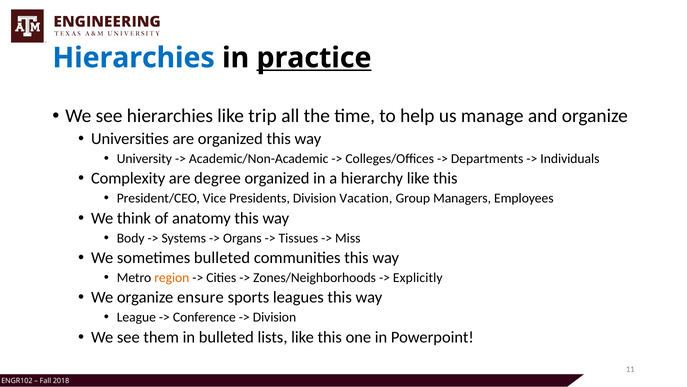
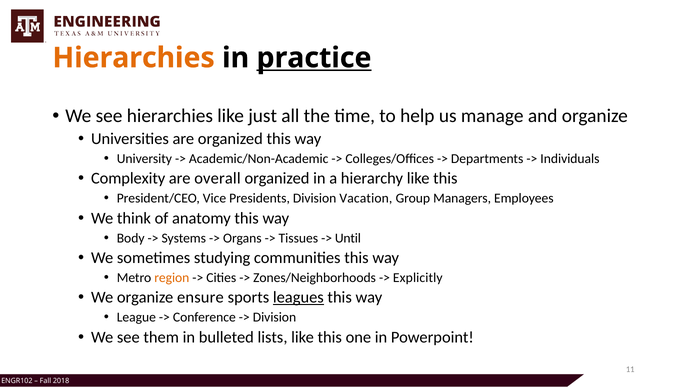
Hierarchies colour: blue -> orange (134, 58)
trip: trip -> just (263, 116)
degree: degree -> overall (217, 178)
Miss: Miss -> Until (348, 238)
sometimes bulleted: bulleted -> studying (222, 257)
leagues underline: none -> present (298, 297)
